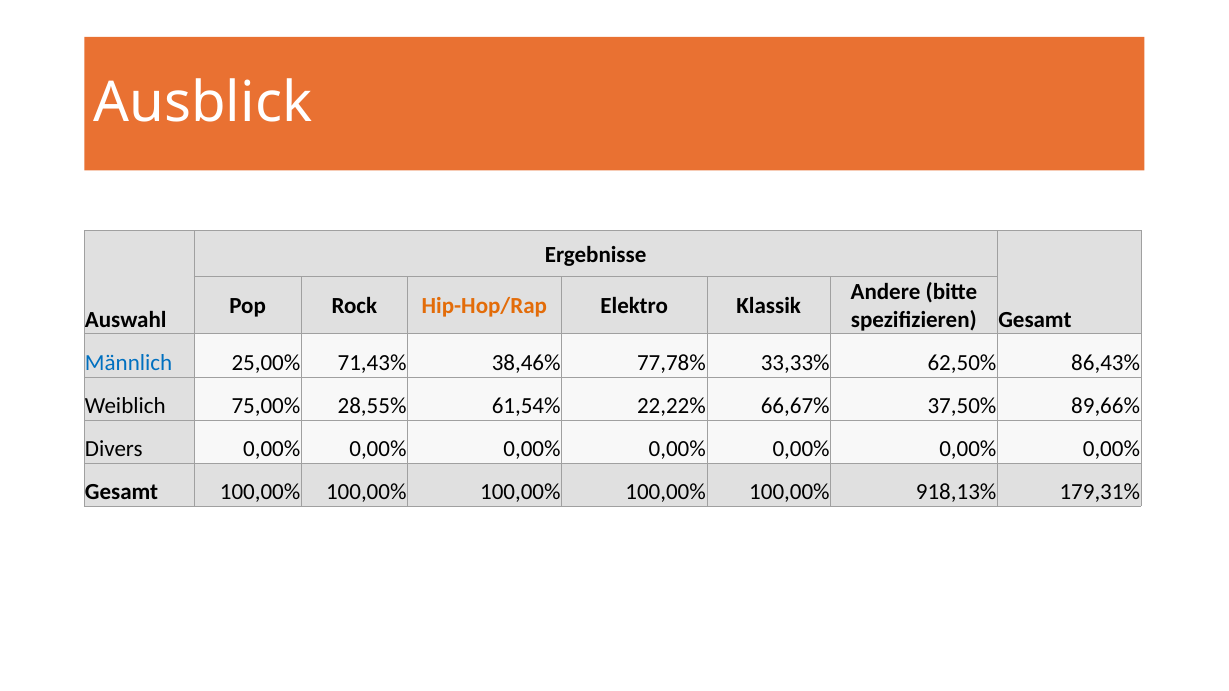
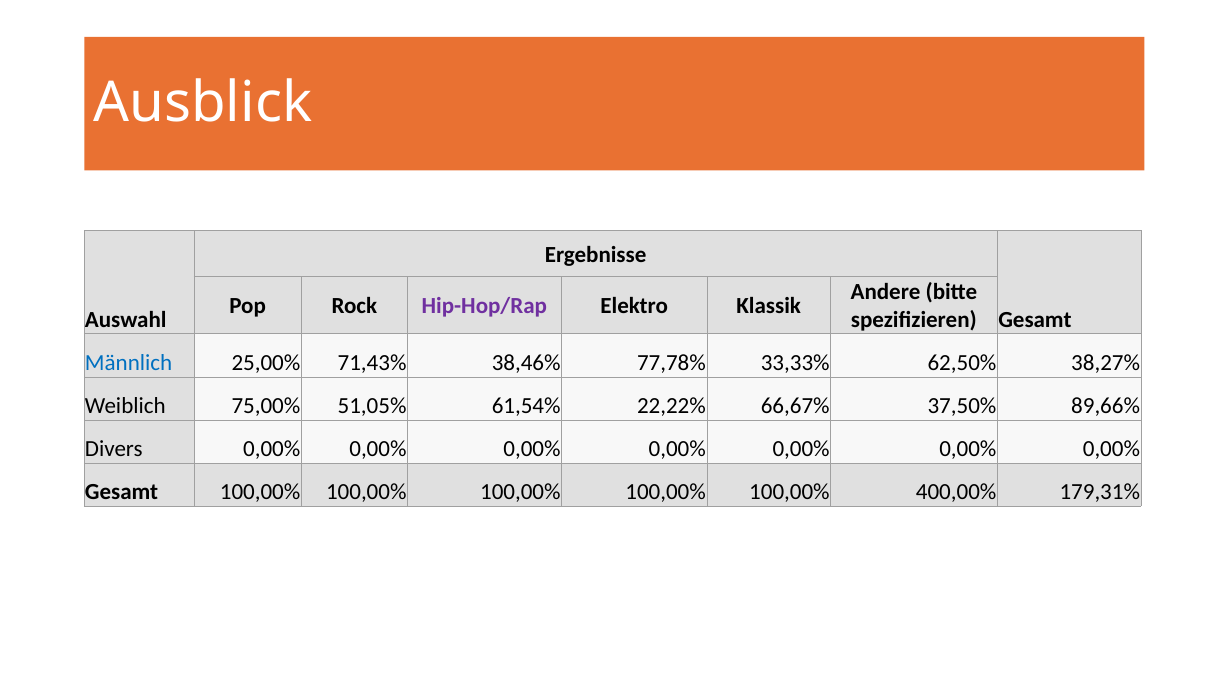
Hip-Hop/Rap colour: orange -> purple (484, 306)
86,43%: 86,43% -> 38,27% (1106, 363)
28,55%: 28,55% -> 51,05% (372, 406)
918,13%: 918,13% -> 400,00% (956, 492)
